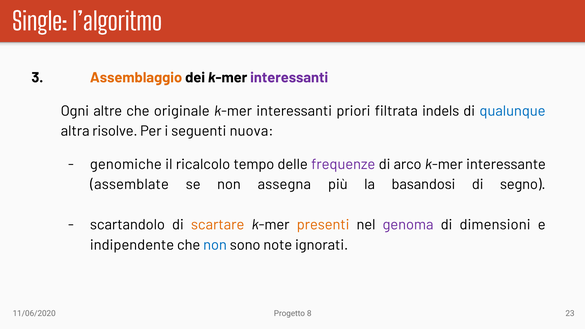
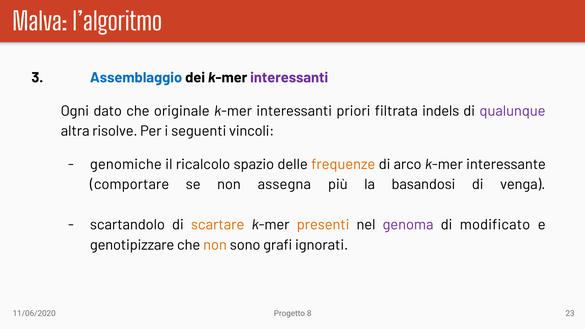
Single: Single -> Malva (40, 22)
Assemblaggio colour: orange -> blue (136, 78)
altre: altre -> dato (108, 111)
qualunque colour: blue -> purple (513, 111)
nuova: nuova -> vincoli (252, 131)
tempo: tempo -> spazio (254, 164)
frequenze colour: purple -> orange (343, 164)
assemblate: assemblate -> comportare (130, 184)
segno: segno -> venga (523, 184)
dimensioni: dimensioni -> modificato (495, 225)
indipendente: indipendente -> genotipizzare (132, 245)
non colour: blue -> orange (215, 245)
note: note -> grafi (278, 245)
